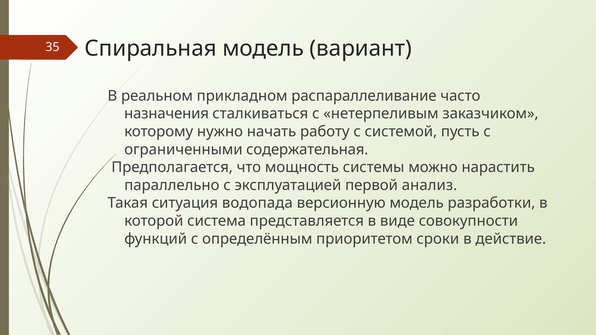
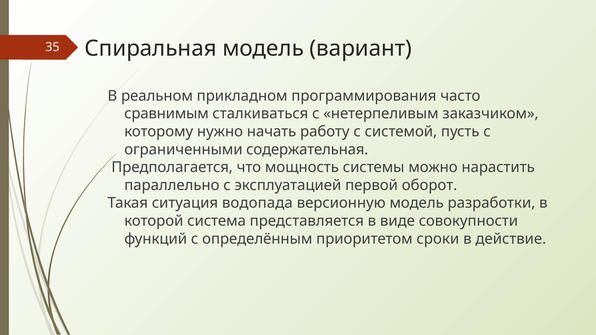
распараллеливание: распараллеливание -> программирования (364, 96)
назначения: назначения -> сравнимым (166, 114)
анализ: анализ -> оборот (430, 185)
